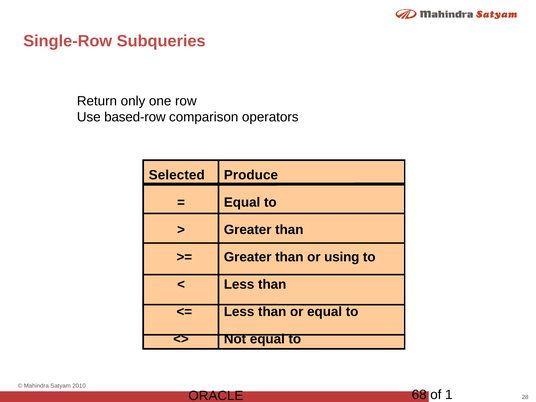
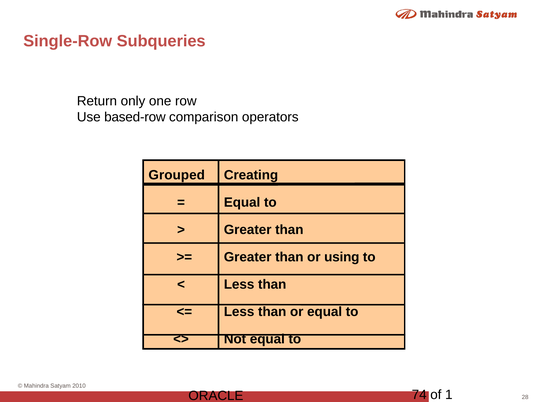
Selected: Selected -> Grouped (177, 175)
Produce: Produce -> Creating (251, 175)
68: 68 -> 74 (419, 395)
